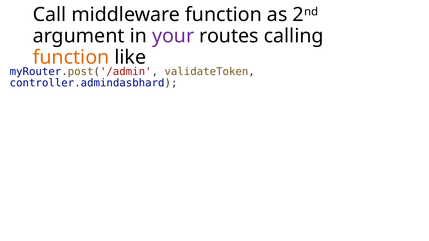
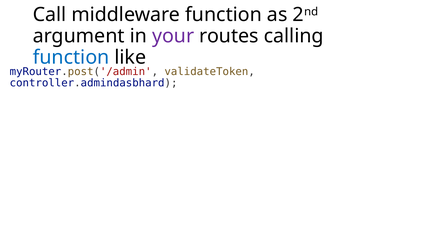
function colour: orange -> blue (71, 57)
